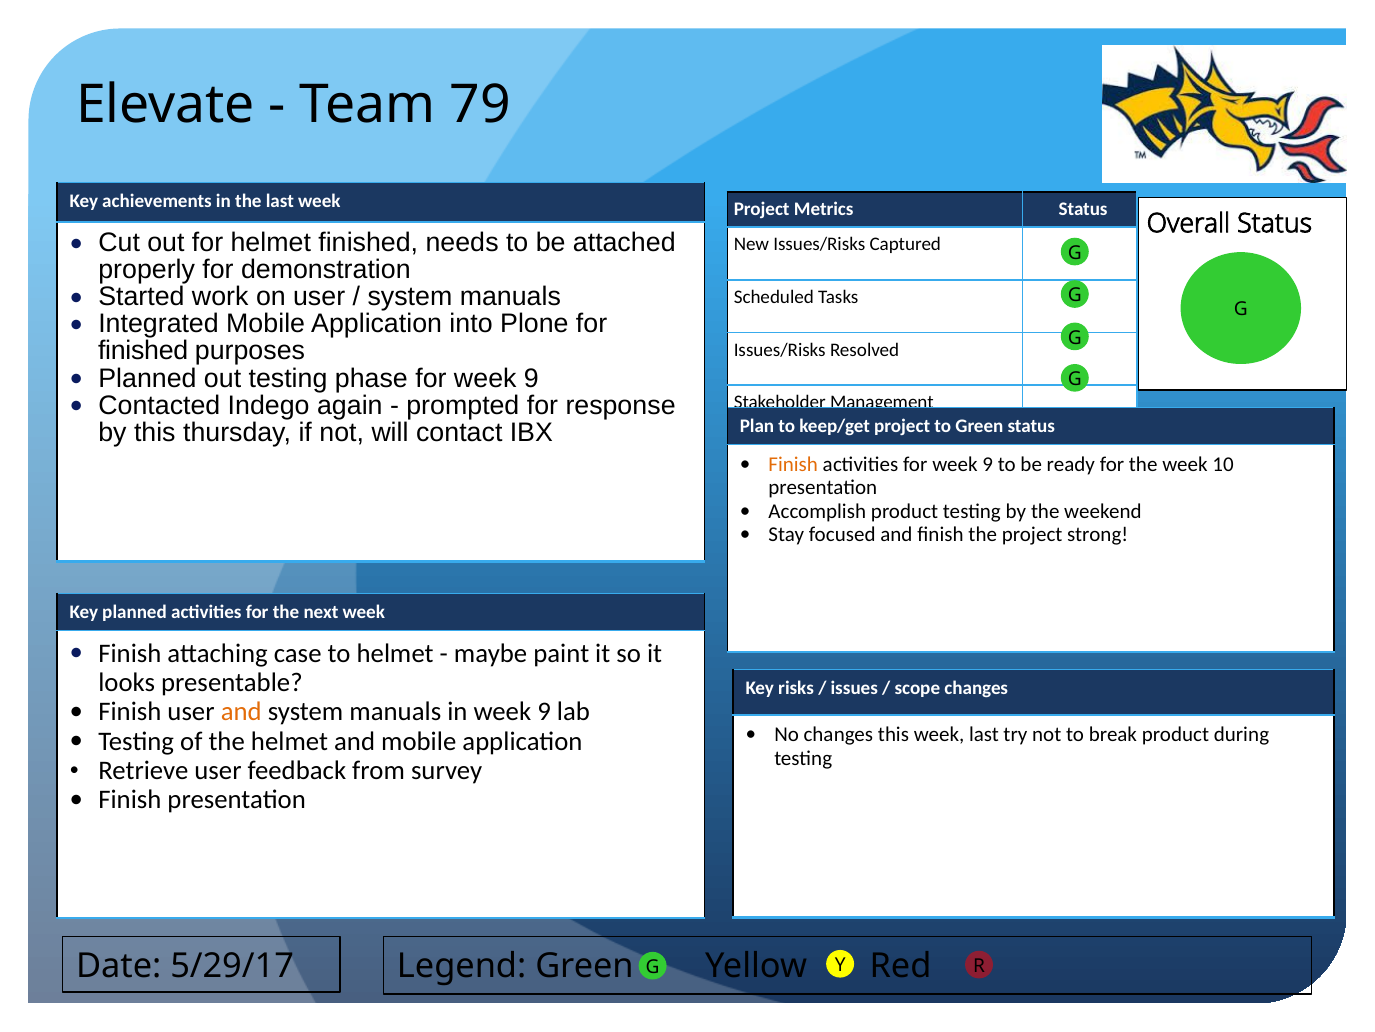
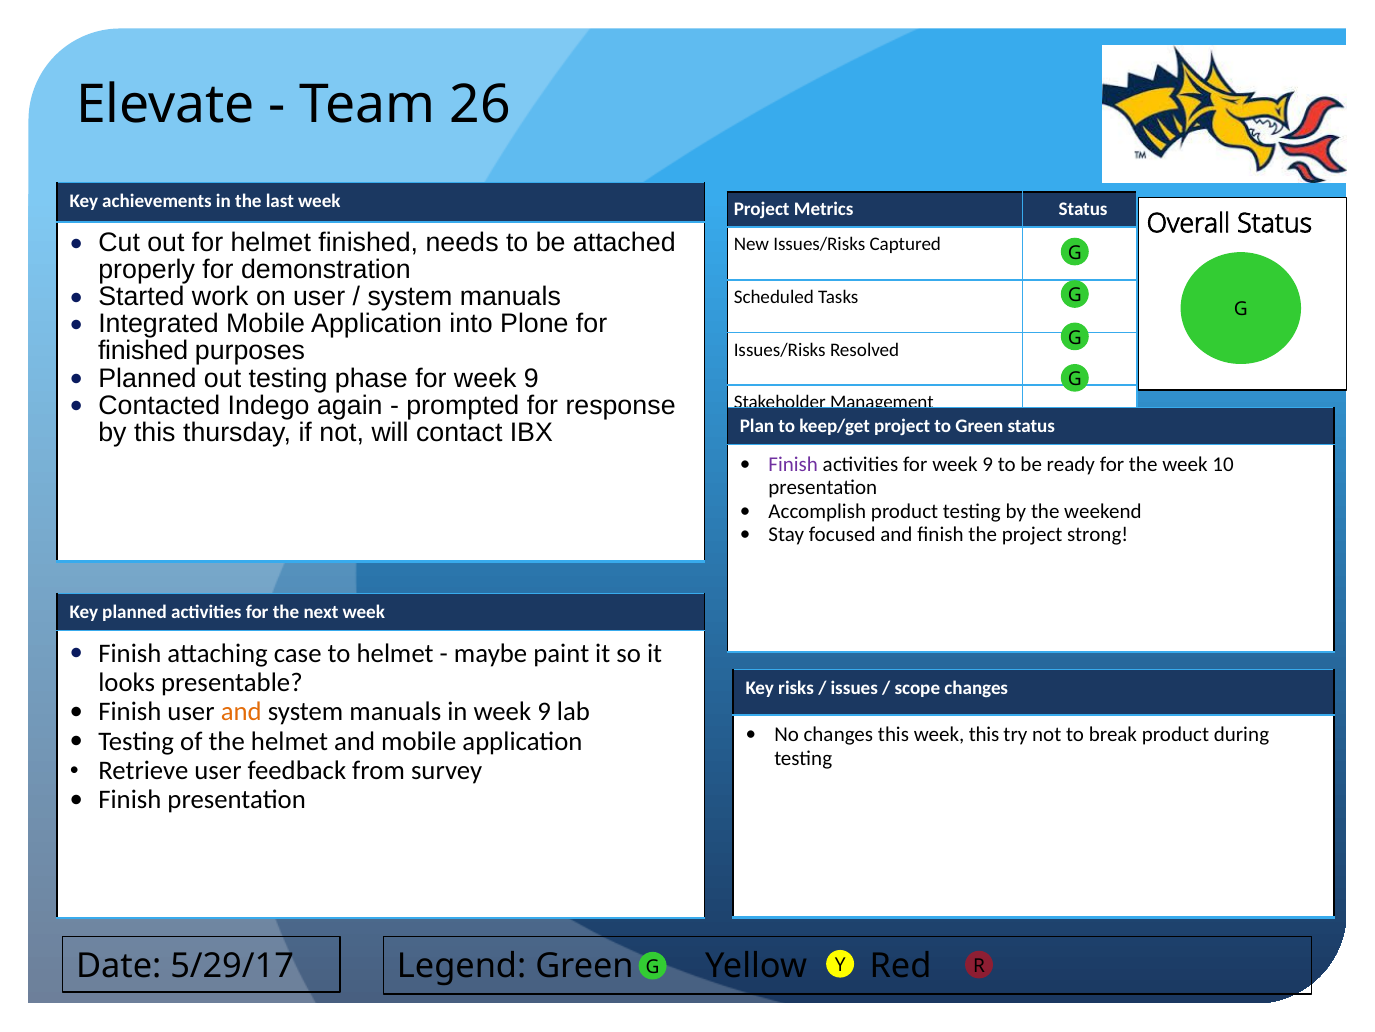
79: 79 -> 26 (480, 104)
Finish colour: orange -> purple (793, 464)
week last: last -> this (984, 734)
